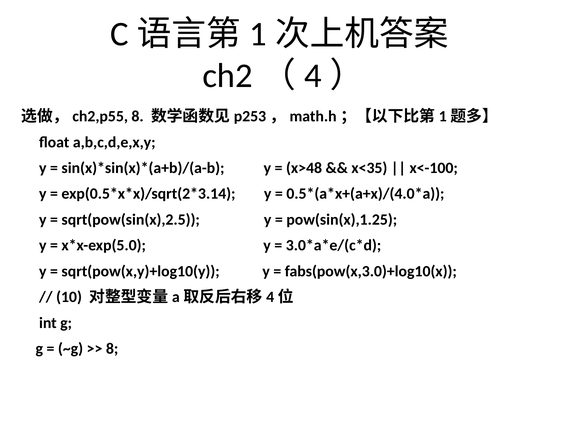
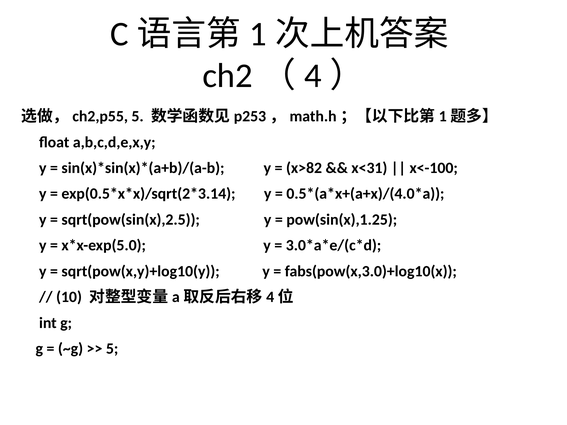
8: 8 -> 5 (138, 116)
x>48: x>48 -> x>82 (304, 168)
x<35: x<35 -> x<31 (369, 168)
8: 8 -> 5 (112, 349)
